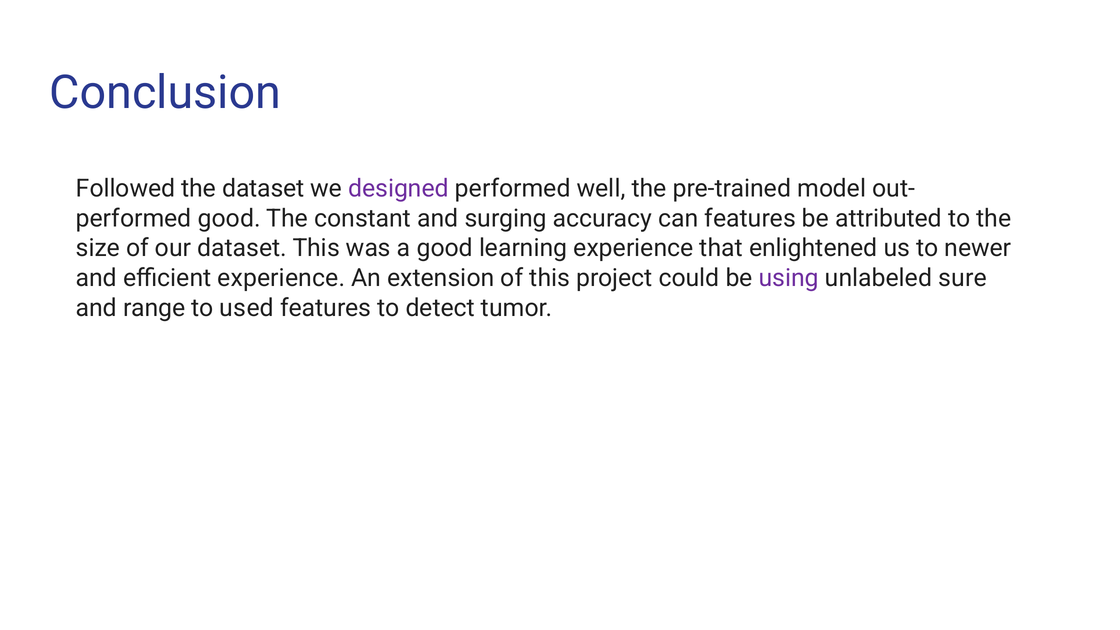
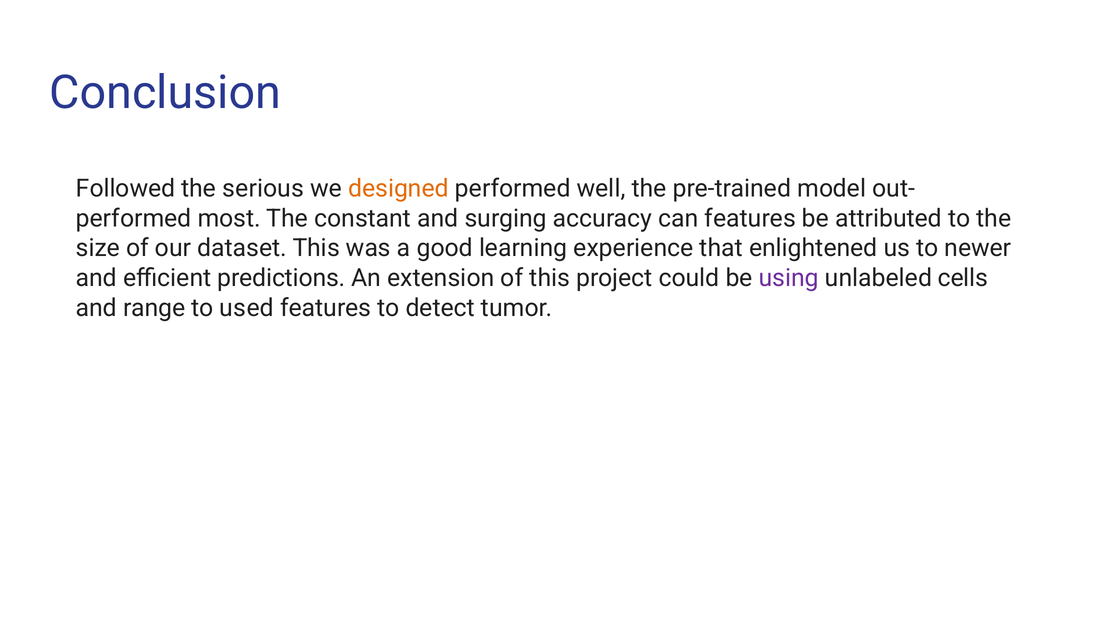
the dataset: dataset -> serious (263, 189)
designed colour: purple -> orange (398, 189)
performed good: good -> most (229, 218)
efficient experience: experience -> predictions (281, 278)
sure: sure -> cells (963, 278)
